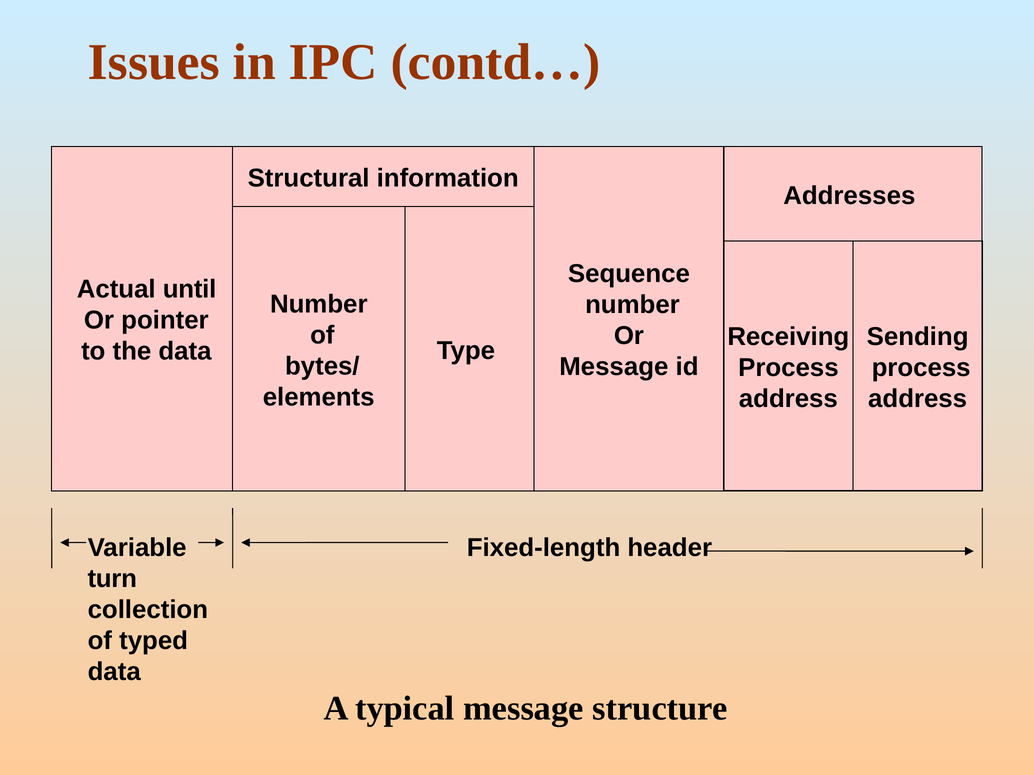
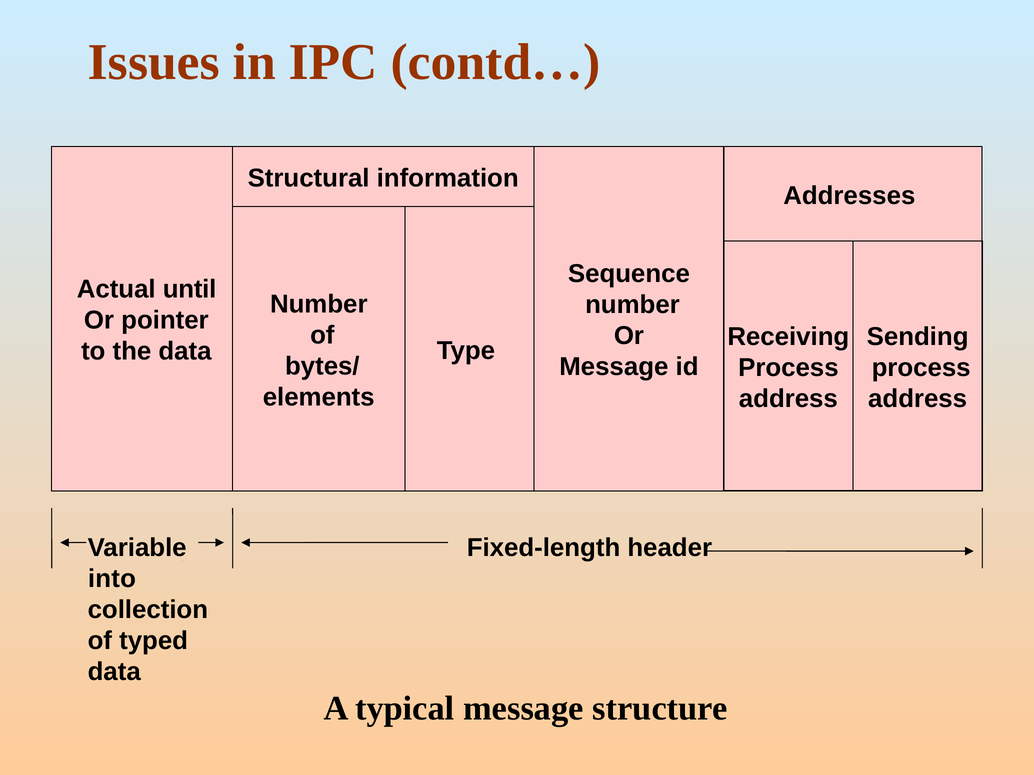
turn: turn -> into (112, 579)
